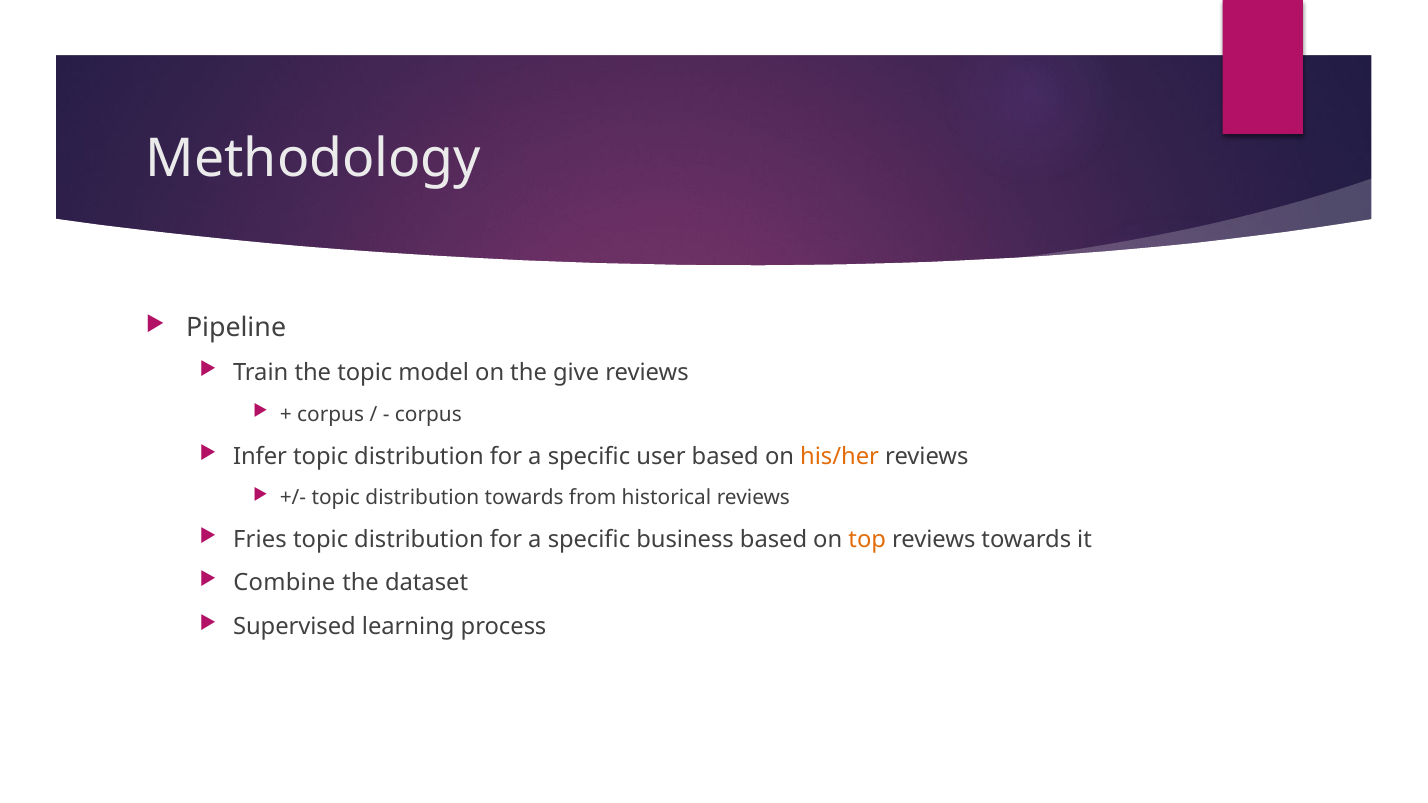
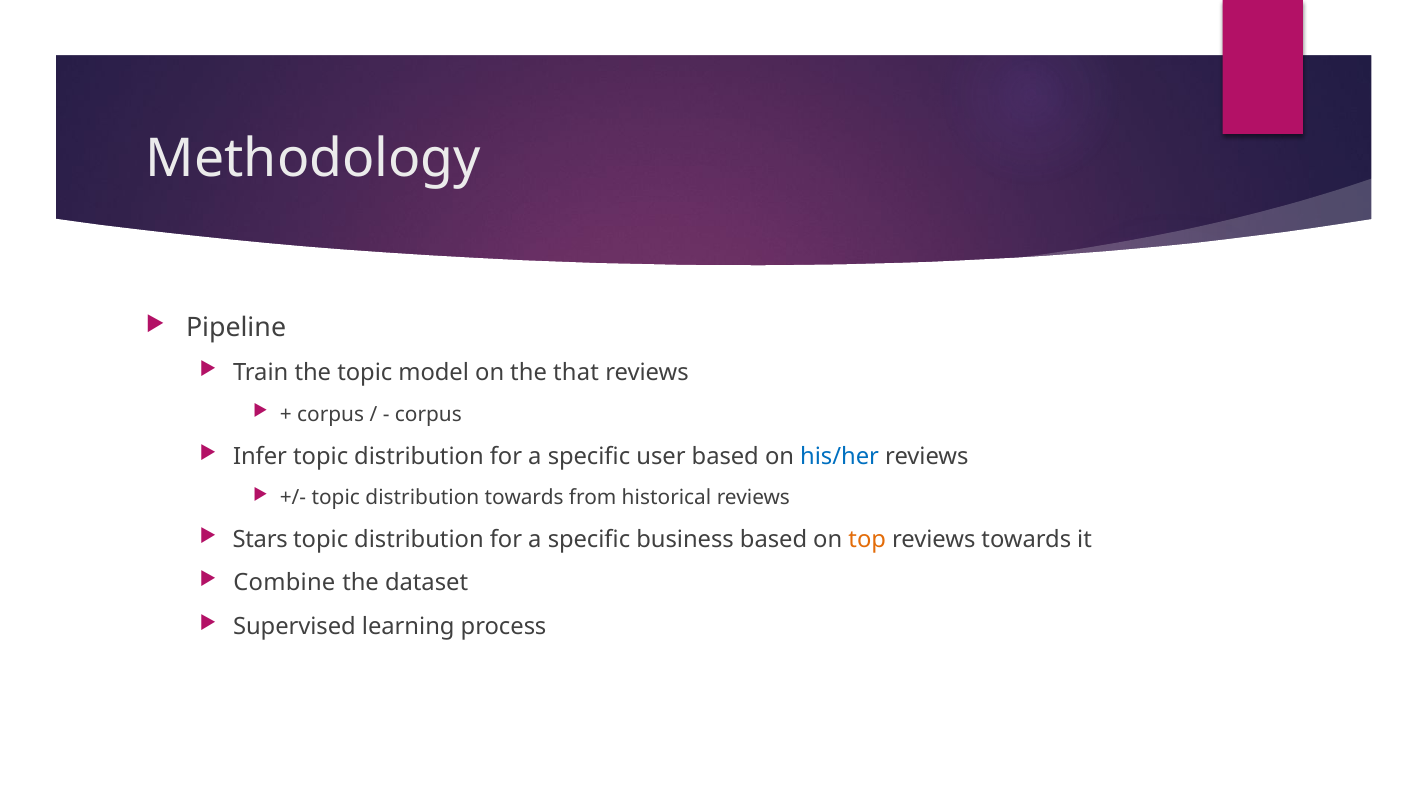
give: give -> that (576, 373)
his/her colour: orange -> blue (840, 457)
Fries: Fries -> Stars (260, 540)
